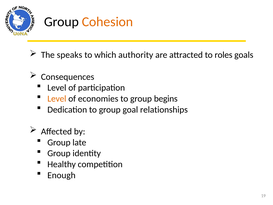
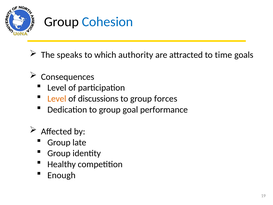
Cohesion colour: orange -> blue (107, 22)
roles: roles -> time (223, 55)
economies: economies -> discussions (98, 99)
begins: begins -> forces (166, 99)
relationships: relationships -> performance (164, 109)
